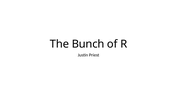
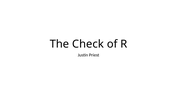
Bunch: Bunch -> Check (88, 44)
